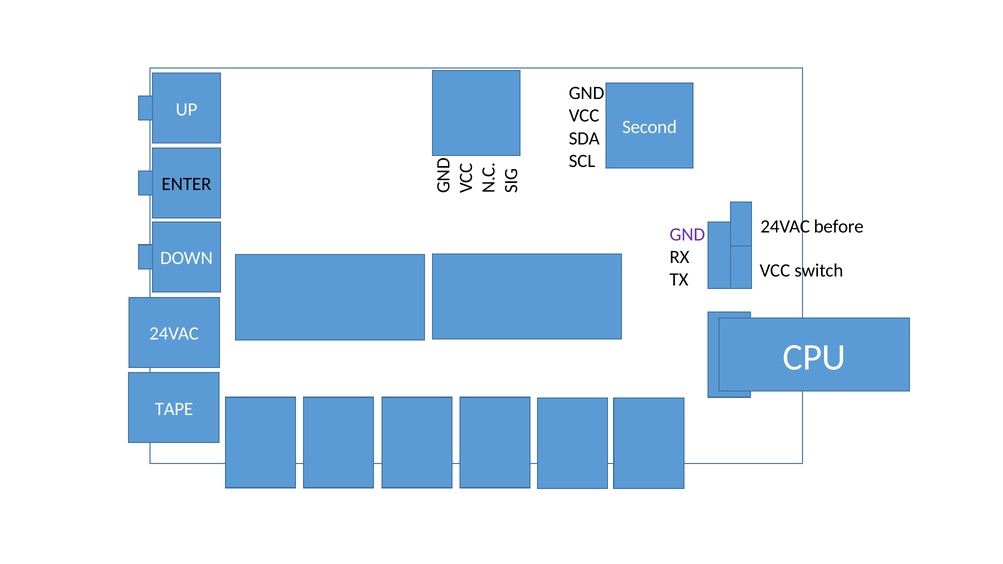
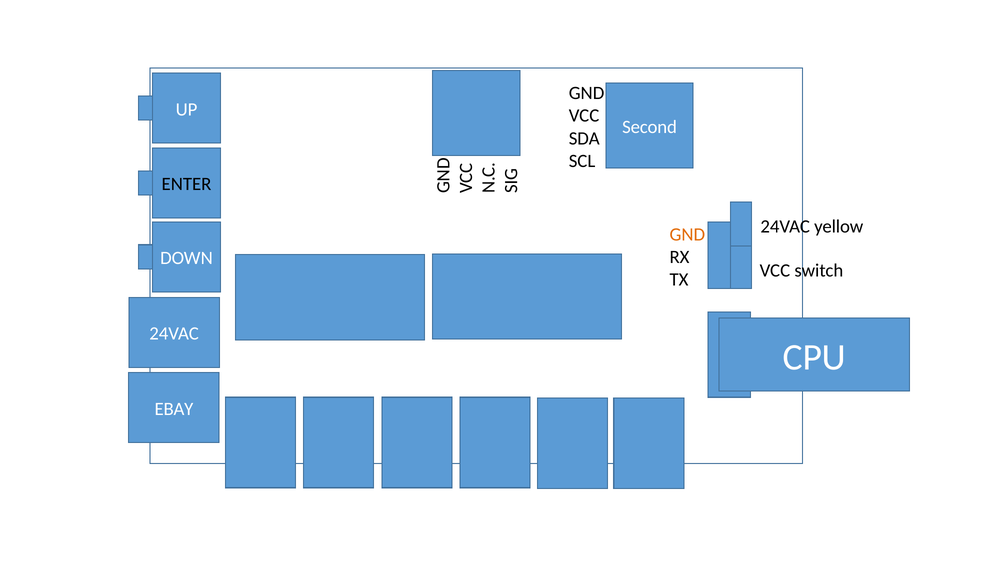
before: before -> yellow (839, 227)
GND colour: purple -> orange (687, 235)
TAPE: TAPE -> EBAY (174, 409)
